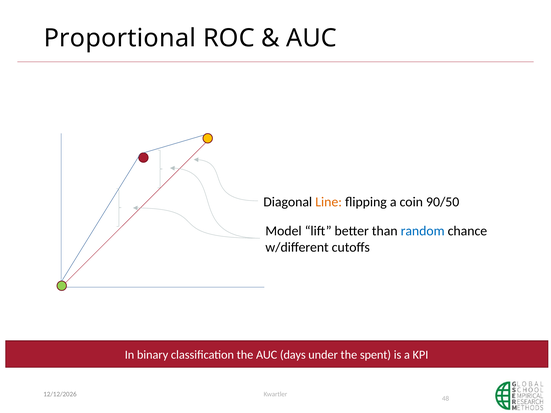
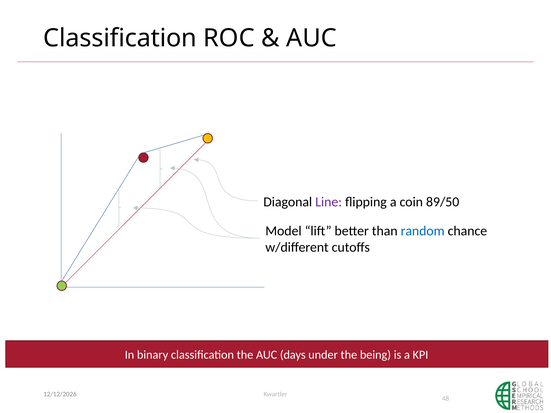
Proportional: Proportional -> Classification (120, 38)
Line colour: orange -> purple (329, 202)
90/50: 90/50 -> 89/50 (443, 202)
spent: spent -> being (375, 355)
